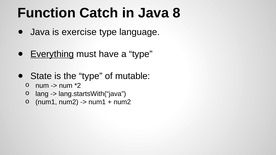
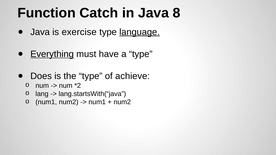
language underline: none -> present (140, 32)
State: State -> Does (41, 76)
mutable: mutable -> achieve (133, 76)
